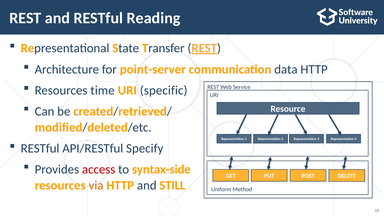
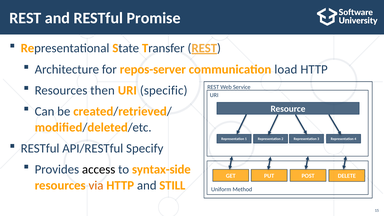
Reading: Reading -> Promise (154, 18)
point-server: point-server -> repos-server (153, 69)
data: data -> load (286, 69)
time: time -> then (103, 90)
access colour: red -> black (99, 169)
